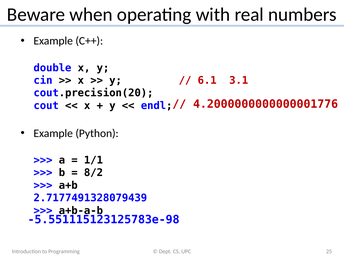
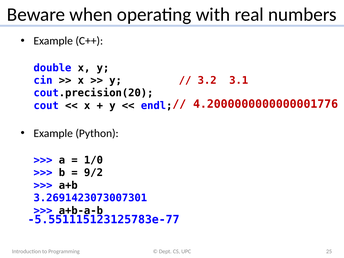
6.1: 6.1 -> 3.2 (207, 80)
1/1: 1/1 -> 1/0 (93, 160)
8/2: 8/2 -> 9/2 (93, 173)
2.7177491328079439: 2.7177491328079439 -> 3.2691423073007301 (90, 198)
-5.551115123125783e-98: -5.551115123125783e-98 -> -5.551115123125783e-77 (104, 220)
